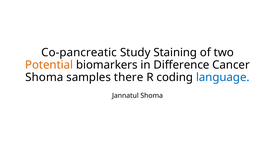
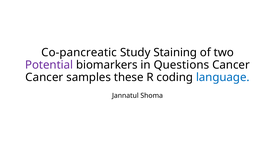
Potential colour: orange -> purple (49, 65)
Difference: Difference -> Questions (181, 65)
Shoma: Shoma -> Cancer (44, 77)
there: there -> these (129, 77)
